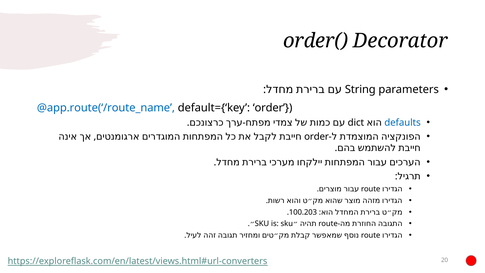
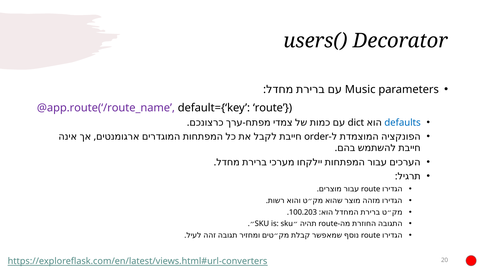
order(: order( -> users( (316, 41)
String: String -> Music (360, 89)
@app.route(‘/route_name colour: blue -> purple (106, 108)
default={‘key order: order -> route (273, 108)
